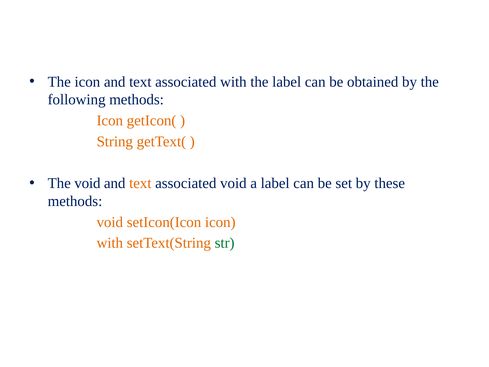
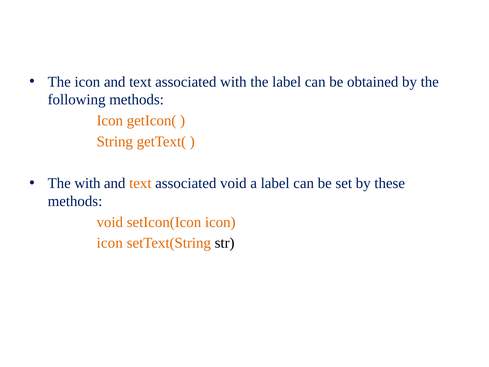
The void: void -> with (87, 183)
with: with -> icon (110, 243)
str colour: green -> black (225, 243)
